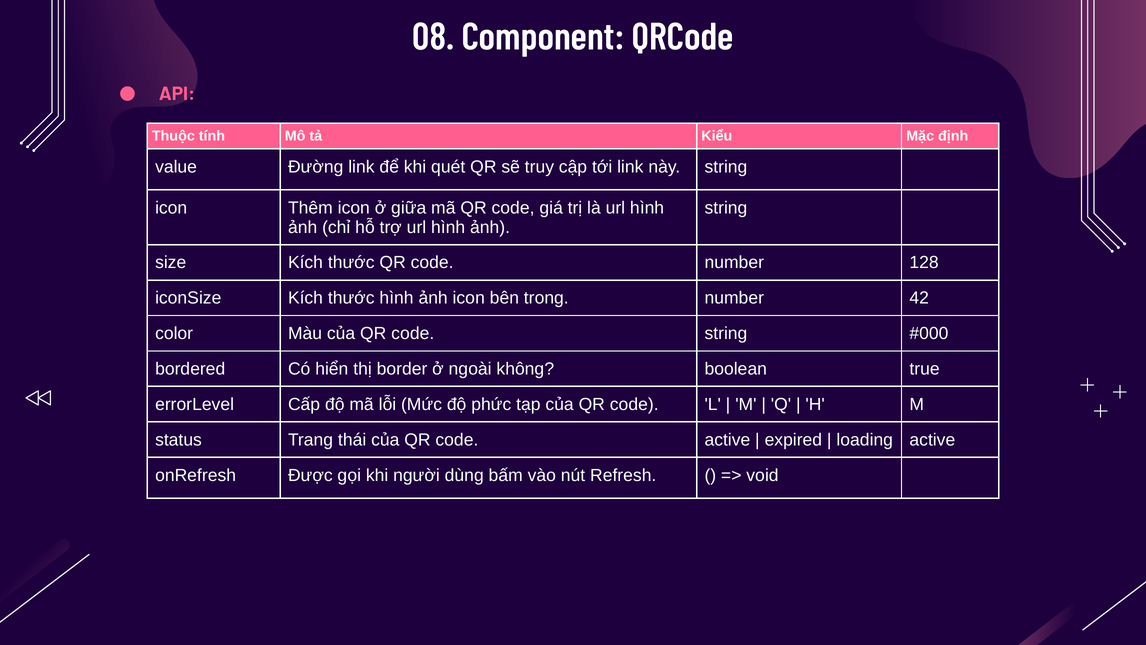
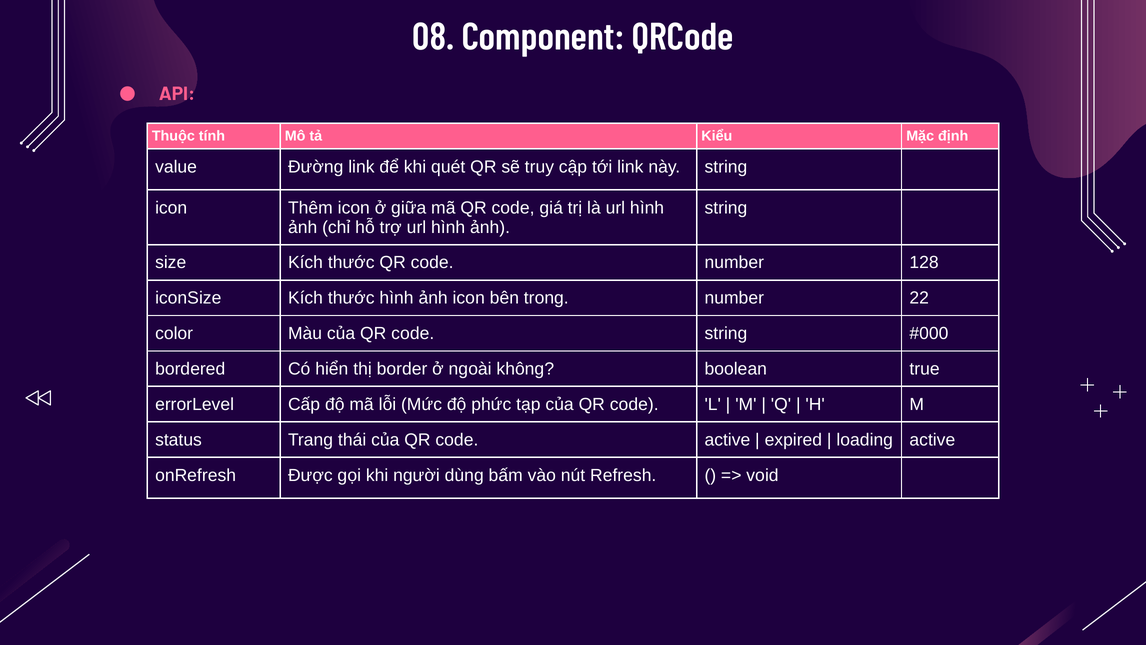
42: 42 -> 22 (919, 298)
